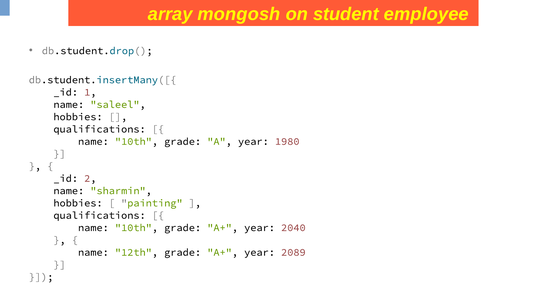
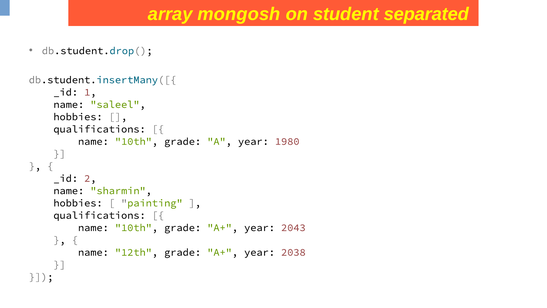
employee: employee -> separated (426, 14)
2040: 2040 -> 2043 (293, 227)
2089: 2089 -> 2038 (293, 252)
